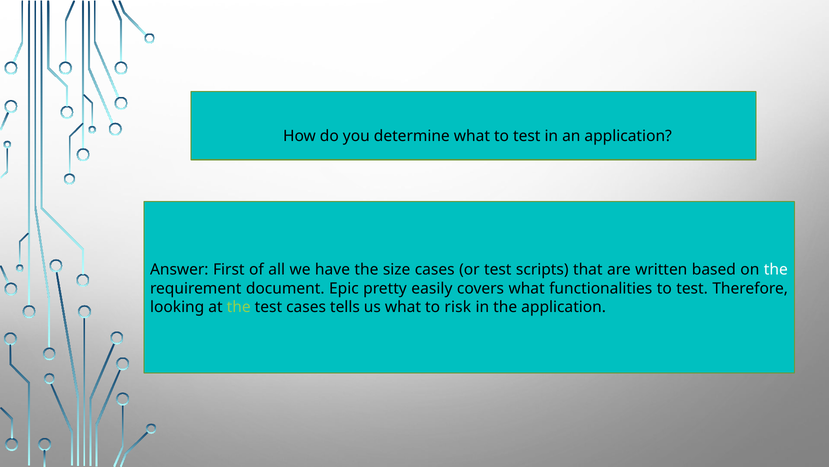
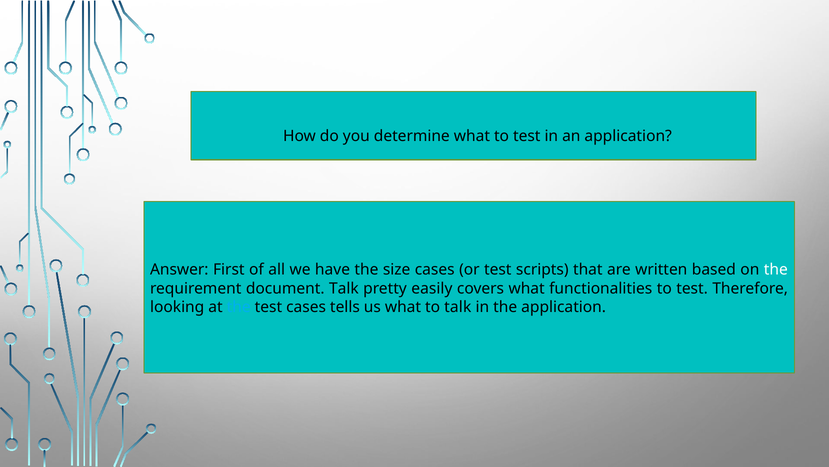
document Epic: Epic -> Talk (344, 288)
the colour: light green -> light blue (239, 307)
to risk: risk -> talk (458, 307)
